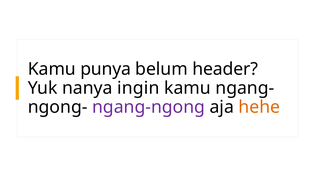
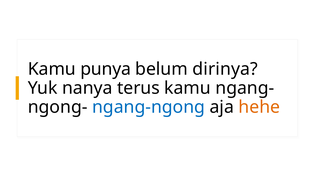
header: header -> dirinya (225, 69)
ingin: ingin -> terus (138, 88)
ngang-ngong colour: purple -> blue (149, 107)
